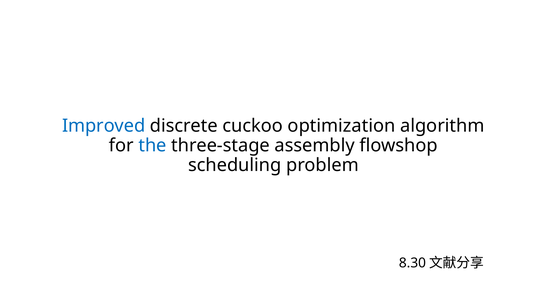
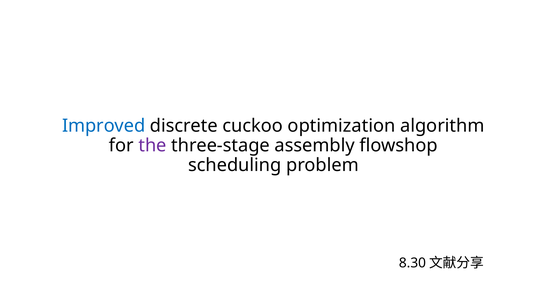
the colour: blue -> purple (153, 145)
